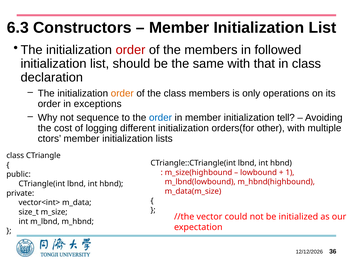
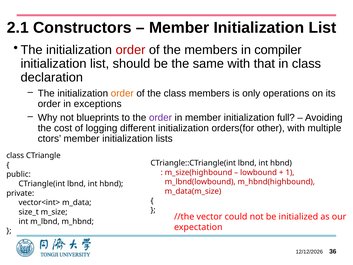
6.3: 6.3 -> 2.1 (18, 28)
followed: followed -> compiler (278, 50)
sequence: sequence -> blueprints (98, 117)
order colour: blue -> purple (160, 117)
tell: tell -> full (286, 117)
